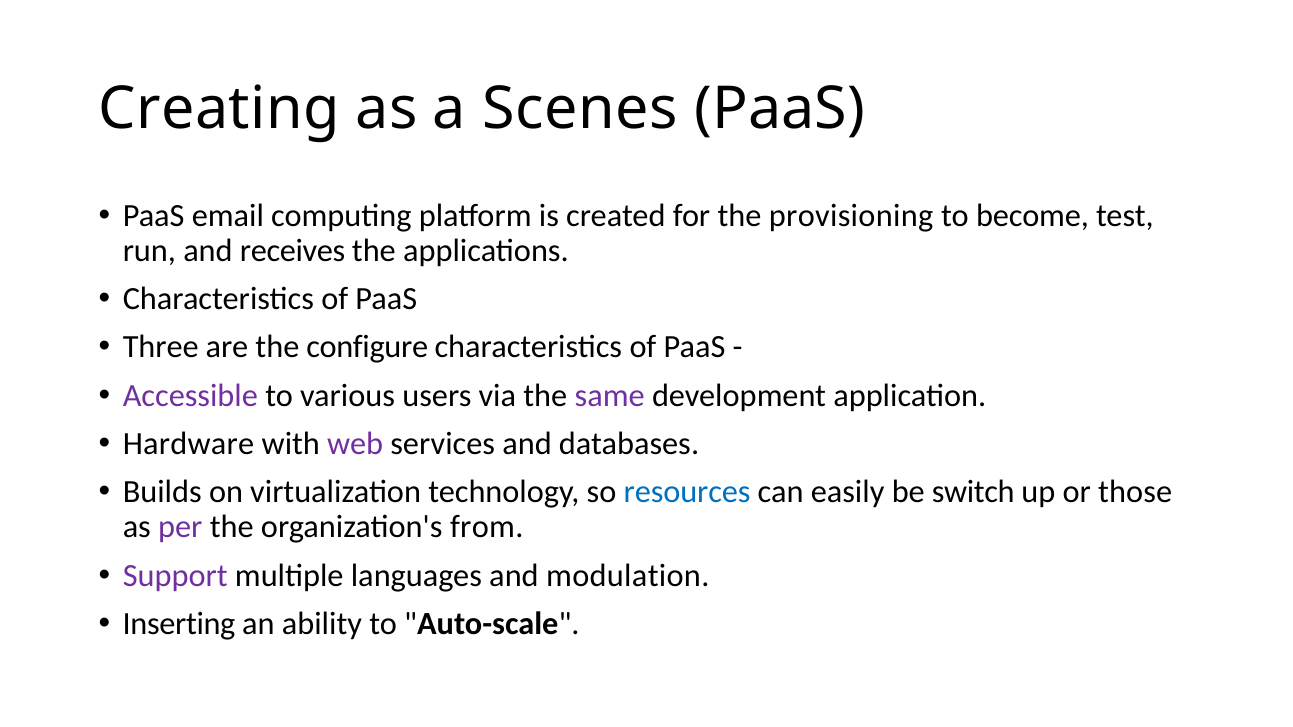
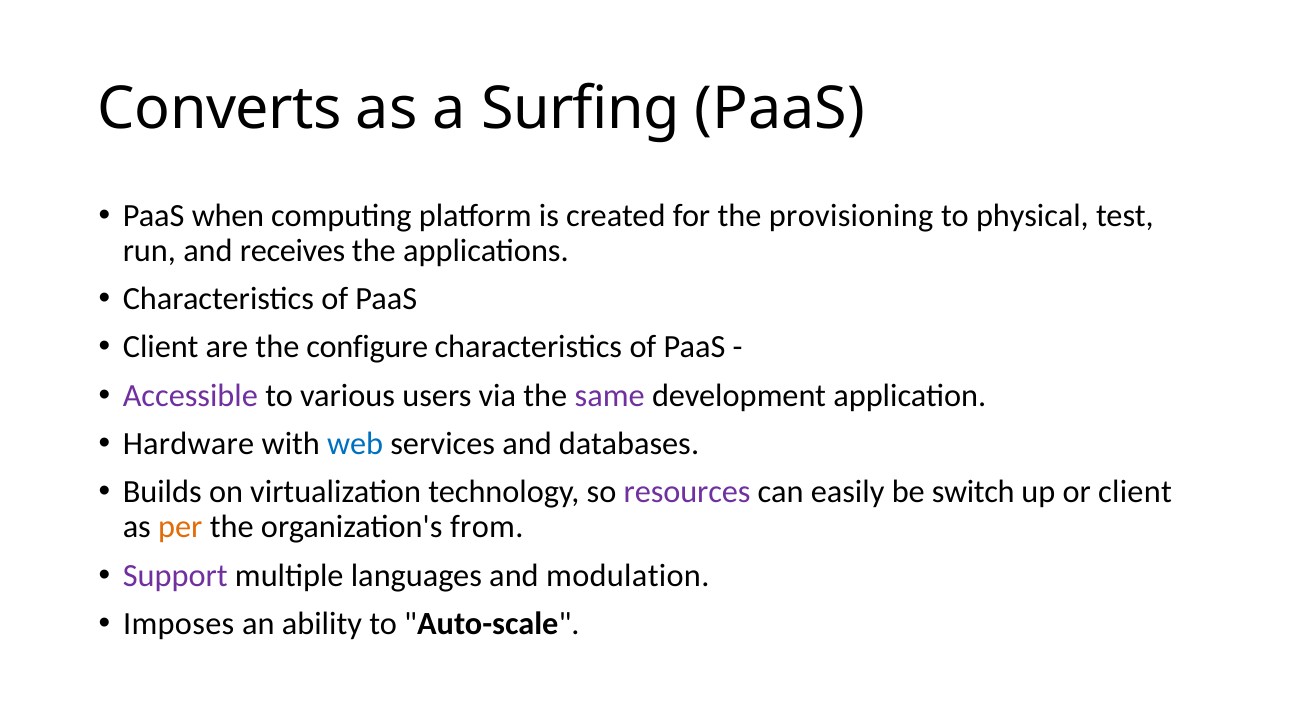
Creating: Creating -> Converts (220, 109)
Scenes: Scenes -> Surfing (581, 109)
email: email -> when (228, 216)
become: become -> physical (1032, 216)
Three: Three -> Client (161, 347)
web colour: purple -> blue (355, 444)
resources colour: blue -> purple (687, 492)
or those: those -> client (1135, 492)
per colour: purple -> orange (180, 527)
Inserting: Inserting -> Imposes (179, 624)
